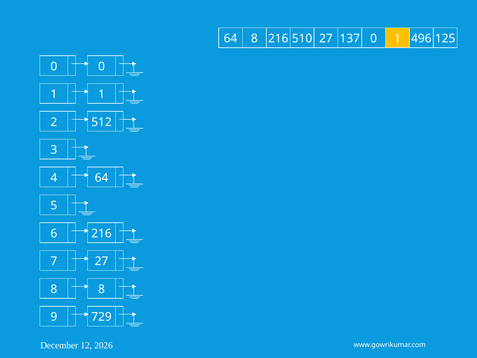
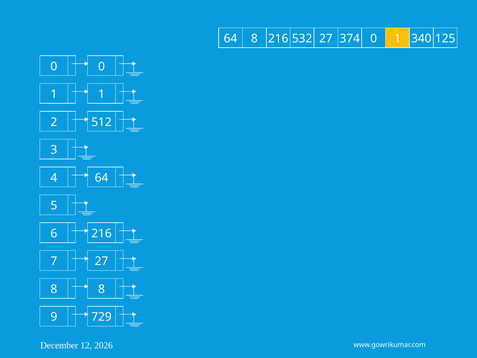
510: 510 -> 532 (302, 39)
137: 137 -> 374 (350, 39)
496: 496 -> 340 (421, 39)
